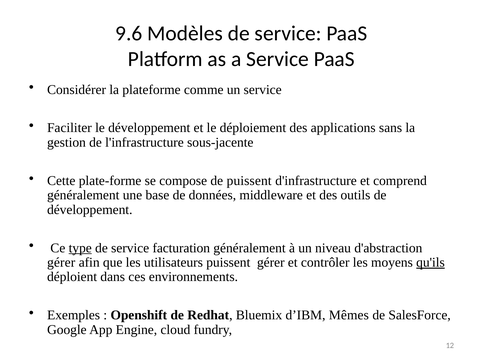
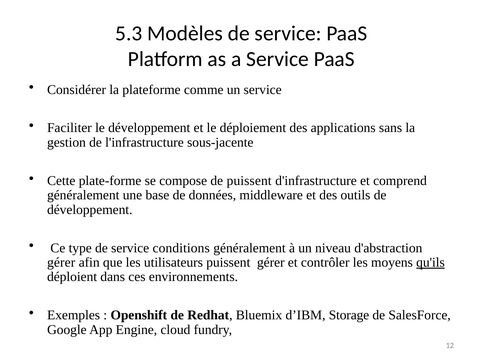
9.6: 9.6 -> 5.3 (129, 33)
type underline: present -> none (80, 248)
facturation: facturation -> conditions (181, 248)
Mêmes: Mêmes -> Storage (349, 315)
